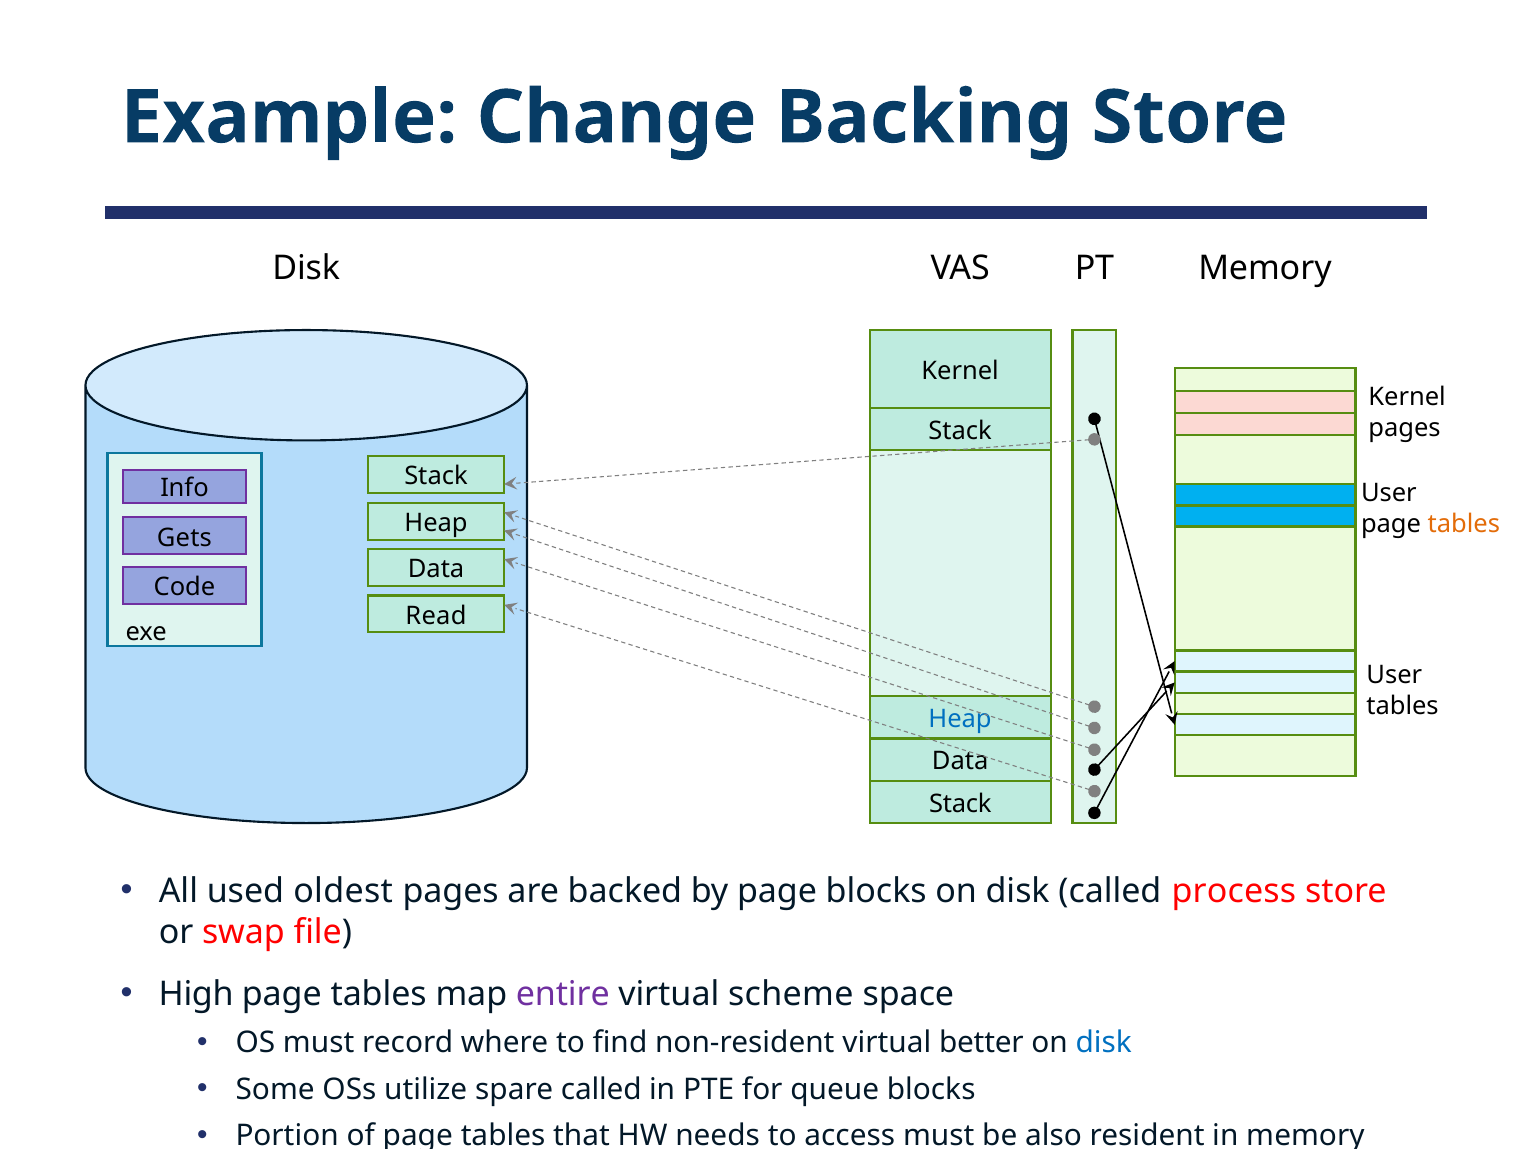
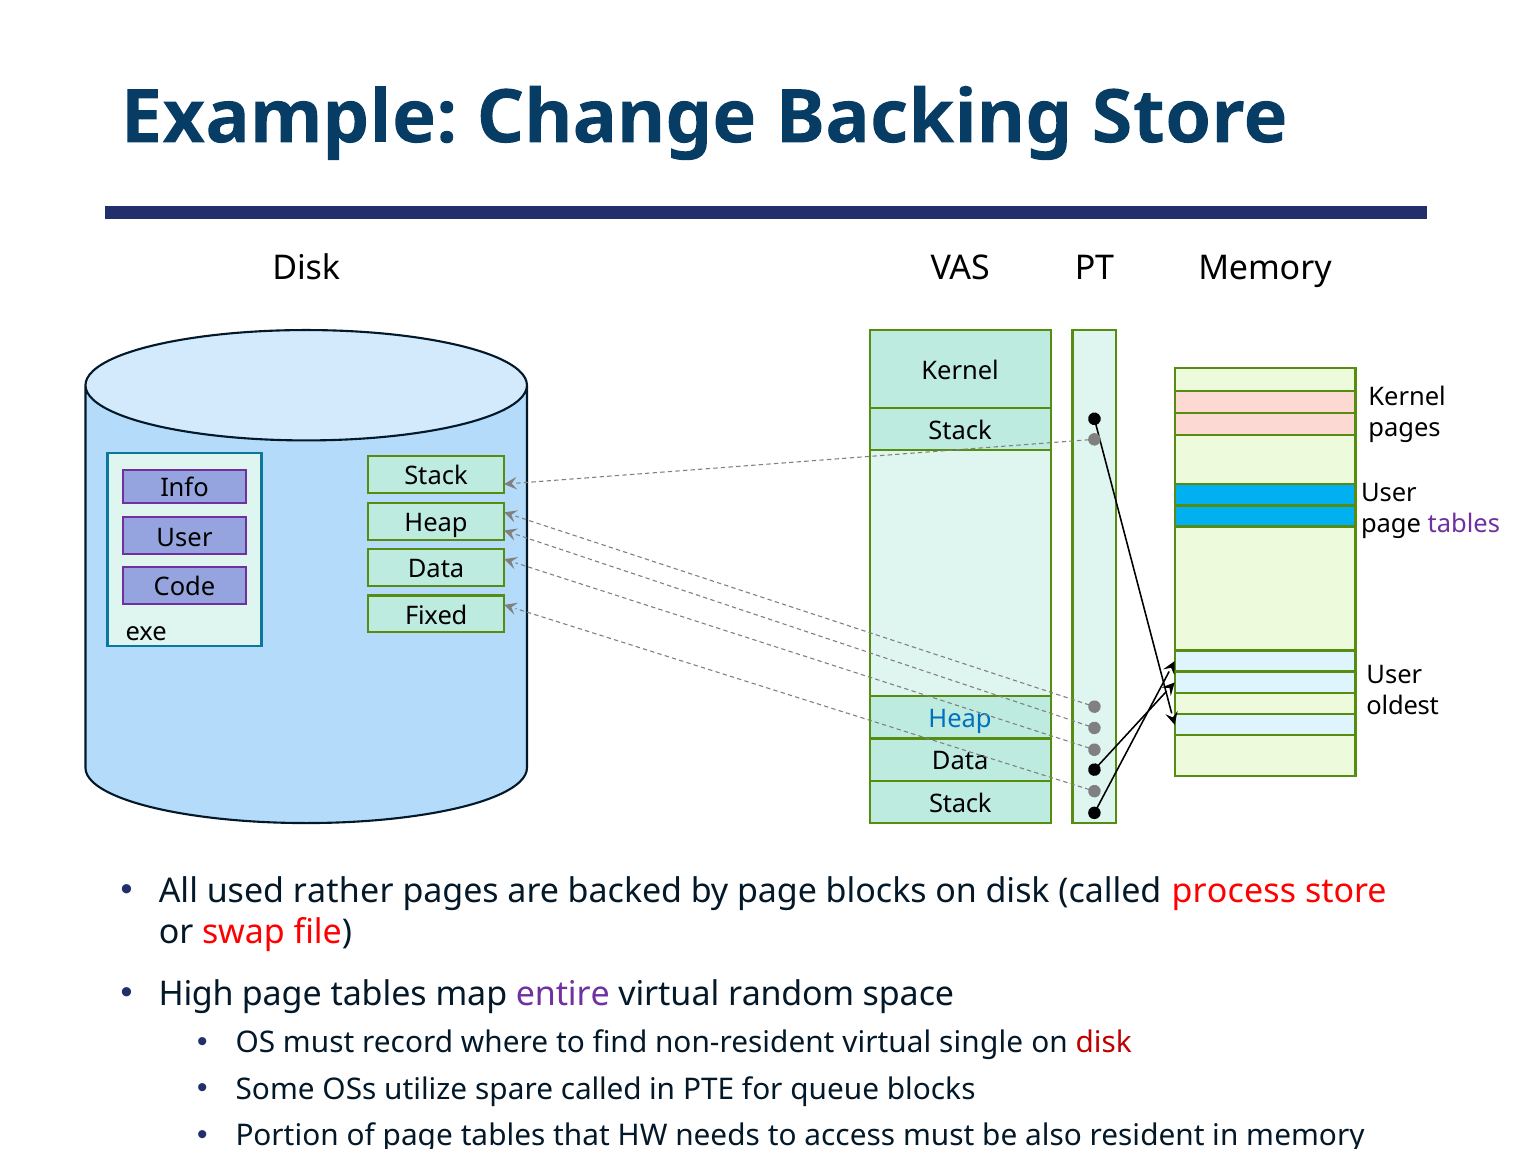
tables colour: orange -> purple (1464, 524)
Gets: Gets -> User (184, 538)
Read: Read -> Fixed (436, 616)
tables: tables -> oldest (1403, 706)
oldest: oldest -> rather (343, 891)
scheme: scheme -> random (791, 994)
better: better -> single (981, 1043)
disk colour: blue -> red (1104, 1043)
